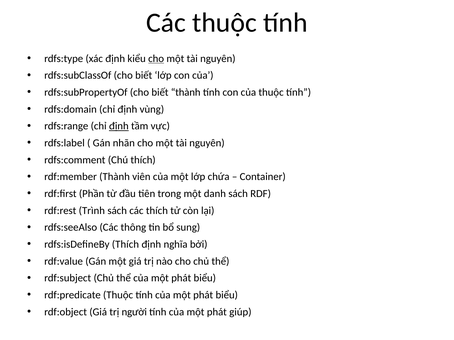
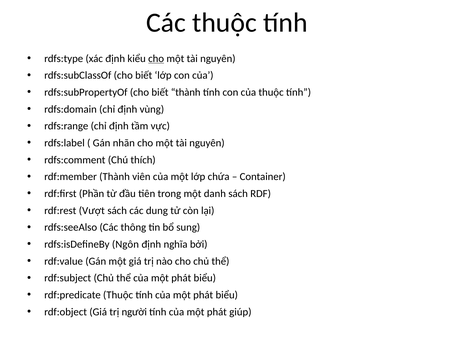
định underline: present -> none (119, 126)
Trình: Trình -> Vượt (92, 211)
các thích: thích -> dung (157, 211)
rdfs:isDefineBy Thích: Thích -> Ngôn (125, 245)
